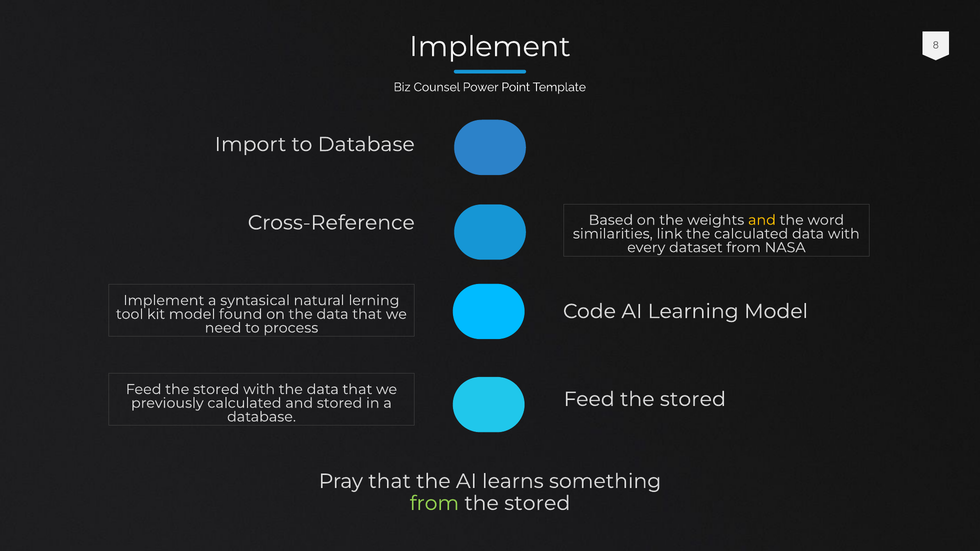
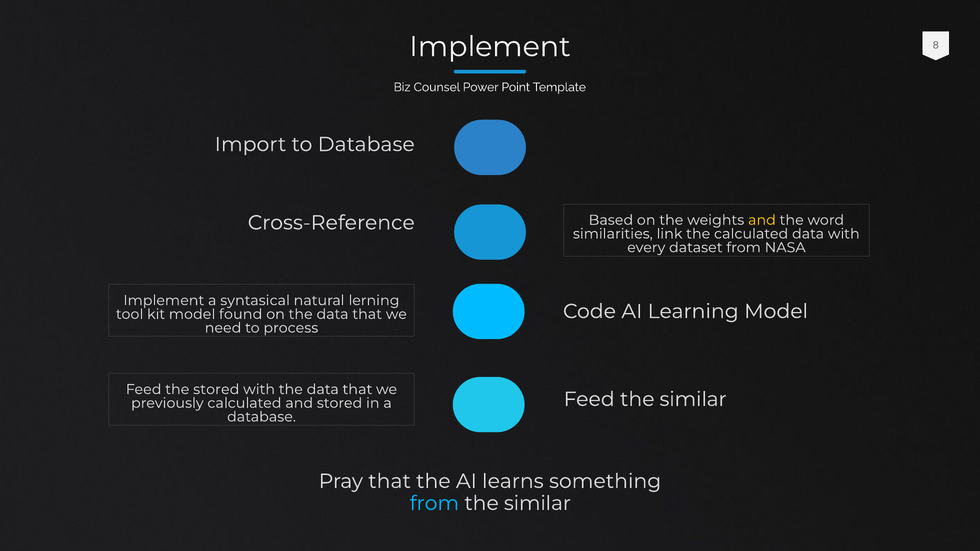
stored: stored -> similar (693, 399)
from colour: light green -> light blue (434, 503)
stored: stored -> similar (537, 503)
